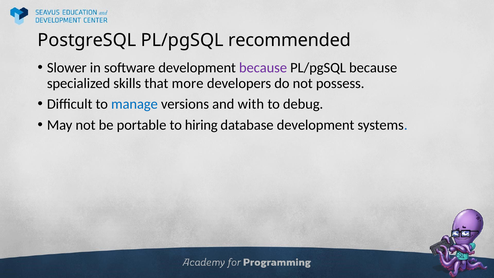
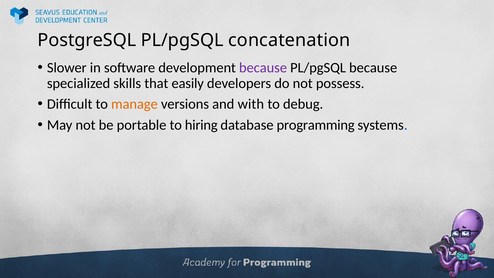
recommended: recommended -> concatenation (289, 40)
more: more -> easily (188, 83)
manage colour: blue -> orange (134, 104)
database development: development -> programming (316, 125)
